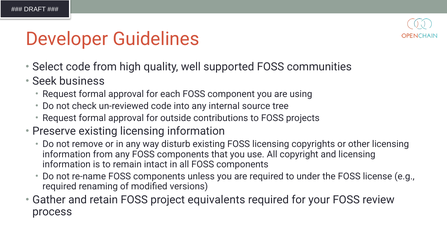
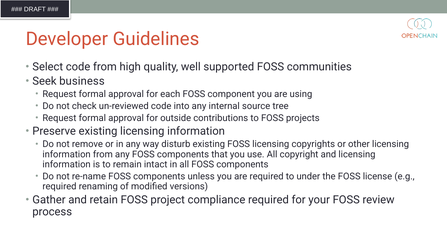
equivalents: equivalents -> compliance (217, 199)
